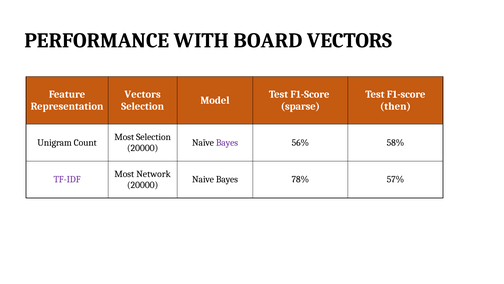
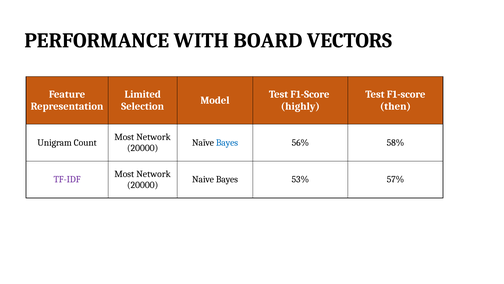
Vectors: Vectors -> Limited (143, 94)
sparse: sparse -> highly (300, 106)
Selection: Selection -> Network (153, 137)
Bayes colour: purple -> blue (227, 142)
78%: 78% -> 53% (300, 179)
